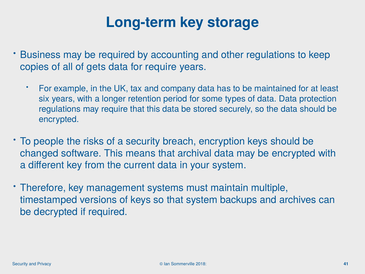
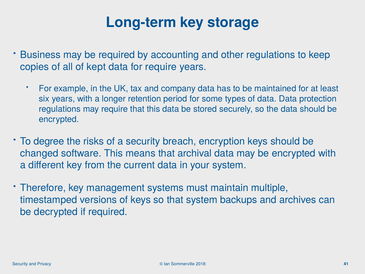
gets: gets -> kept (96, 67)
people: people -> degree (49, 141)
